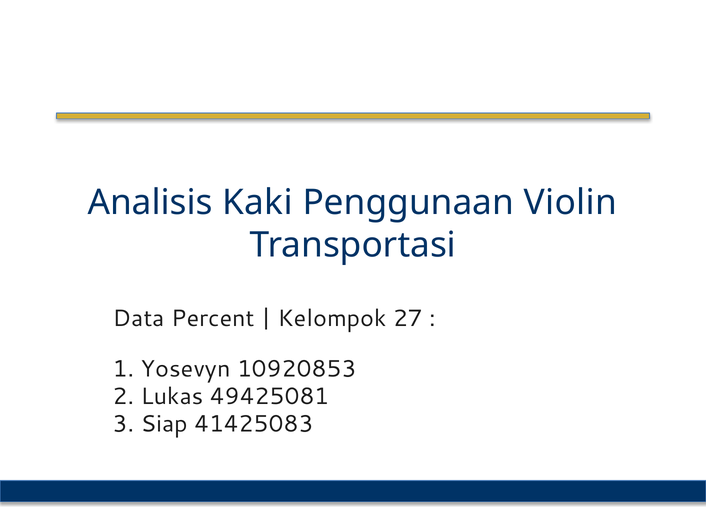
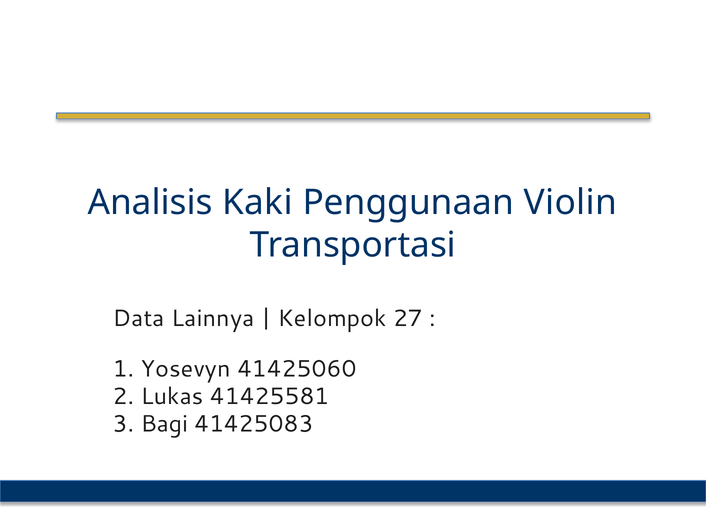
Percent: Percent -> Lainnya (213, 318)
10920853: 10920853 -> 41425060 (297, 369)
49425081: 49425081 -> 41425581 (270, 396)
Siap: Siap -> Bagi (164, 424)
